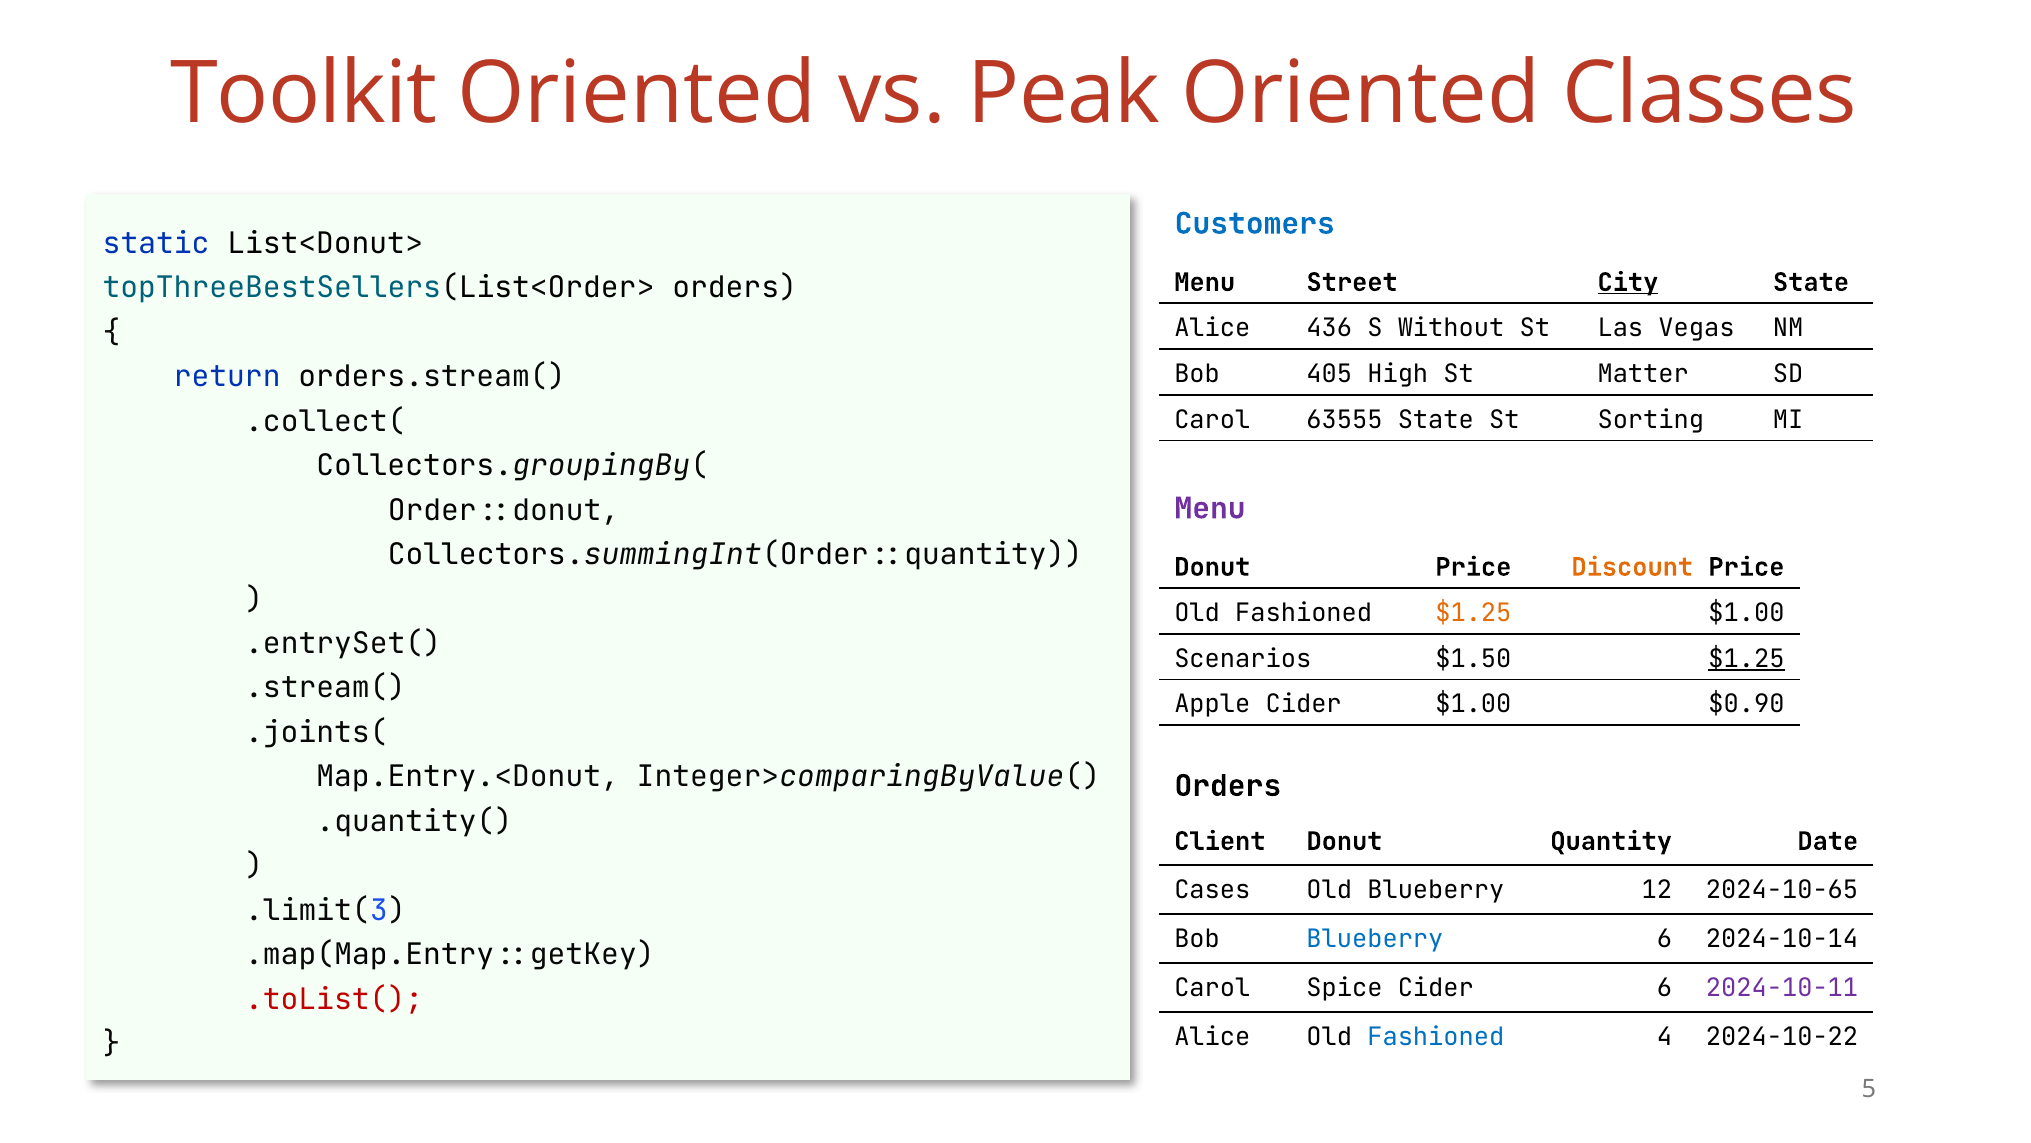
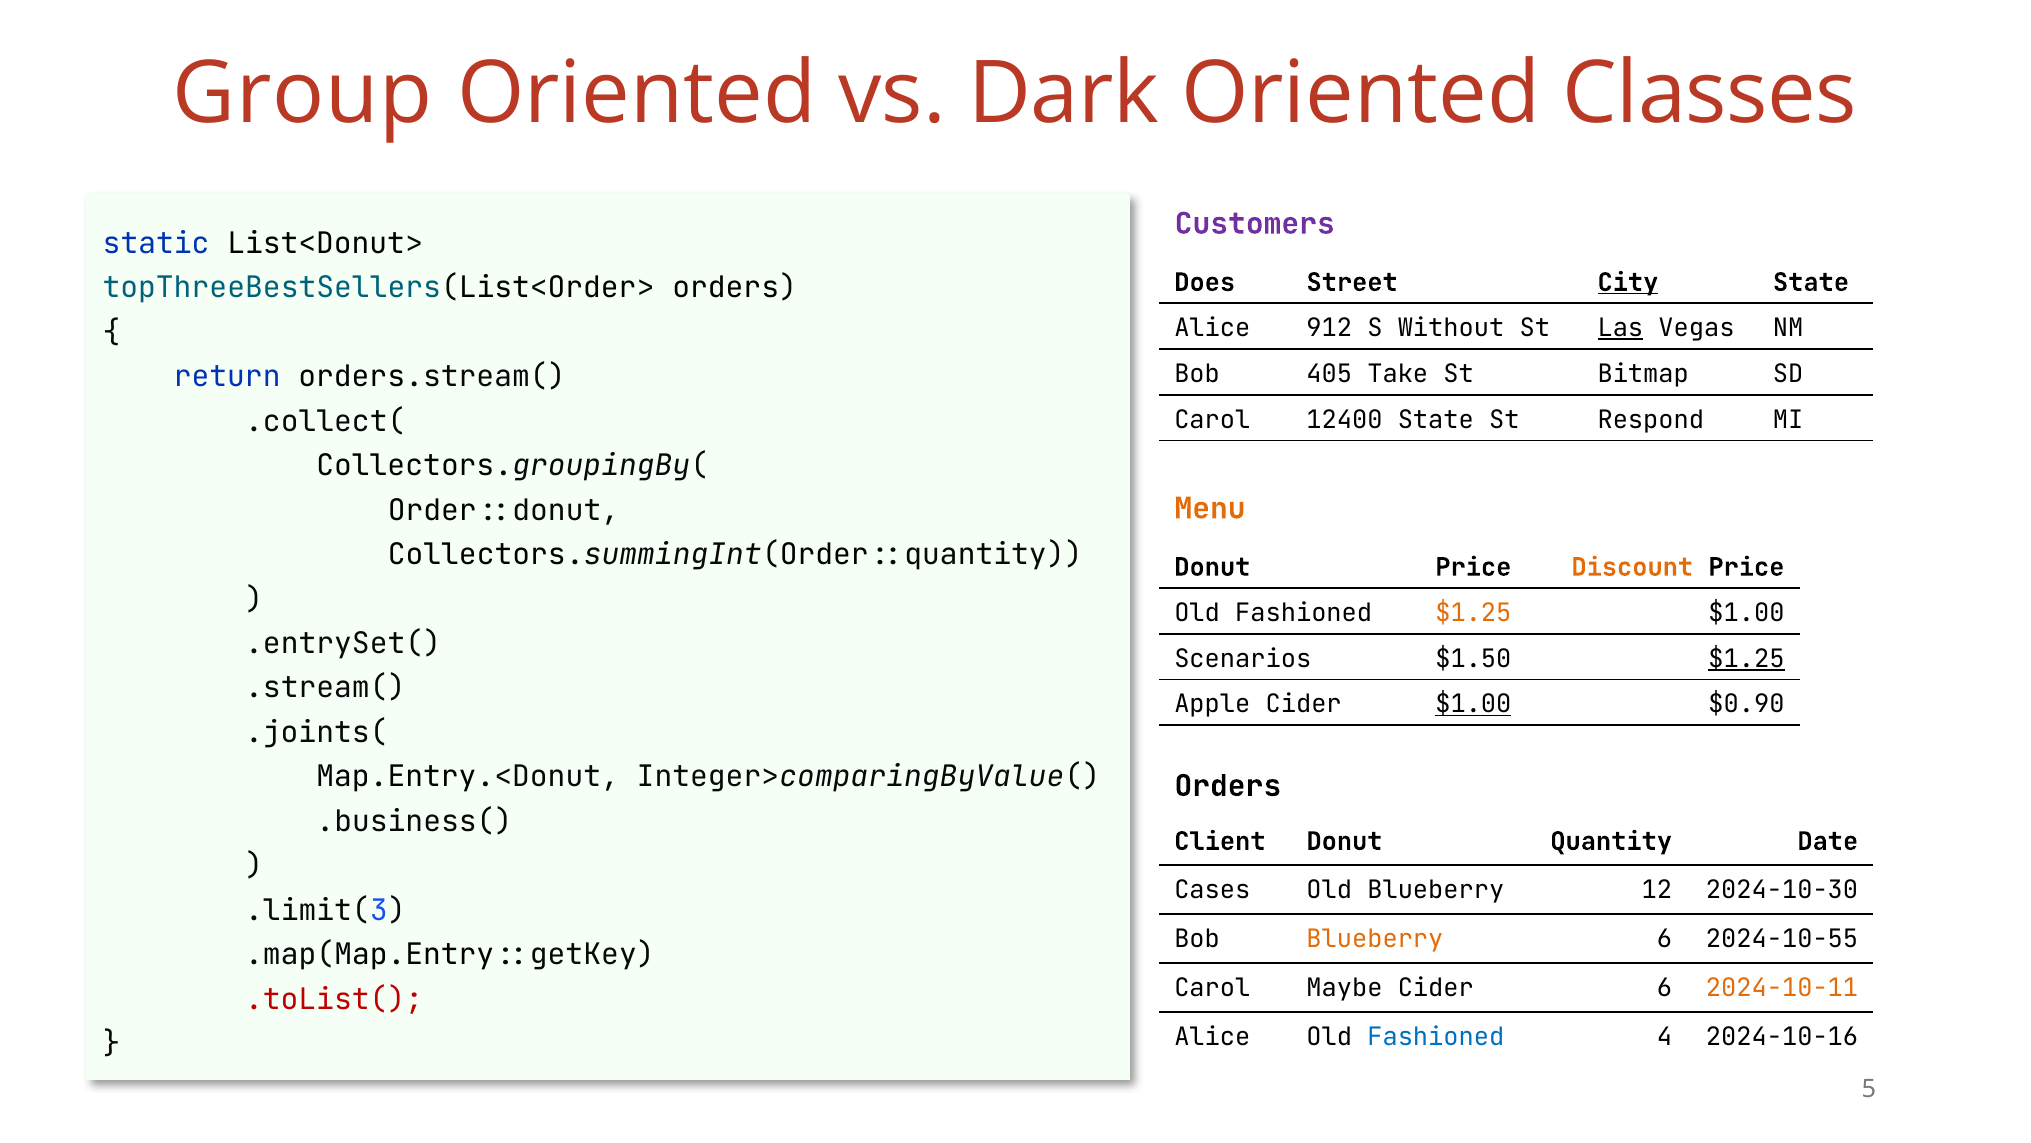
Toolkit: Toolkit -> Group (303, 93)
Peak: Peak -> Dark (1064, 93)
Customers colour: blue -> purple (1255, 224)
Menu: Menu -> Does (1205, 282)
436: 436 -> 912 (1329, 328)
Las underline: none -> present (1620, 328)
High: High -> Take (1398, 374)
Matter: Matter -> Bitmap (1643, 374)
63555: 63555 -> 12400 (1344, 420)
Sorting: Sorting -> Respond (1651, 420)
Menu colour: purple -> orange (1210, 508)
$1.00 underline: none -> present (1473, 704)
.quantity(: .quantity( -> .business( (414, 821)
2024-10-65: 2024-10-65 -> 2024-10-30 (1782, 890)
Blueberry colour: blue -> orange (1375, 939)
2024-10-14: 2024-10-14 -> 2024-10-55 (1782, 939)
Spice: Spice -> Maybe (1344, 987)
2024-10-11 colour: purple -> orange (1782, 987)
2024-10-22: 2024-10-22 -> 2024-10-16 (1782, 1036)
